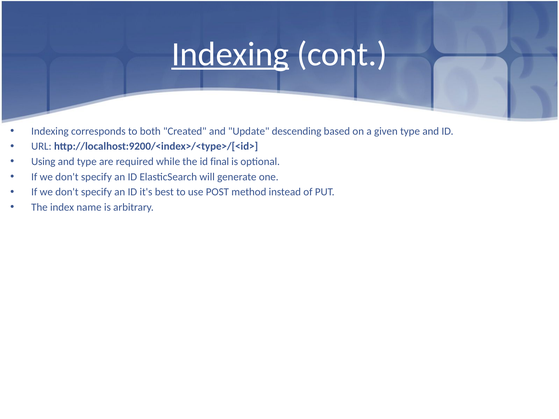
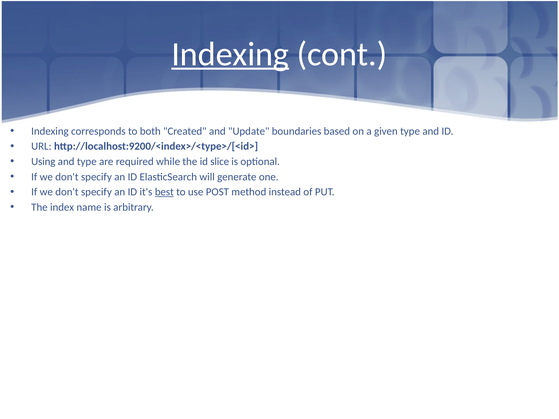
descending: descending -> boundaries (297, 131)
final: final -> slice (220, 162)
best underline: none -> present (164, 192)
